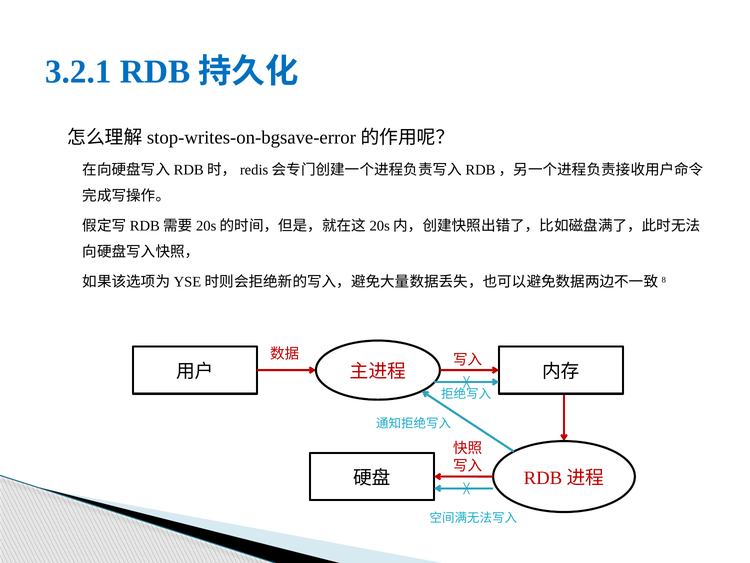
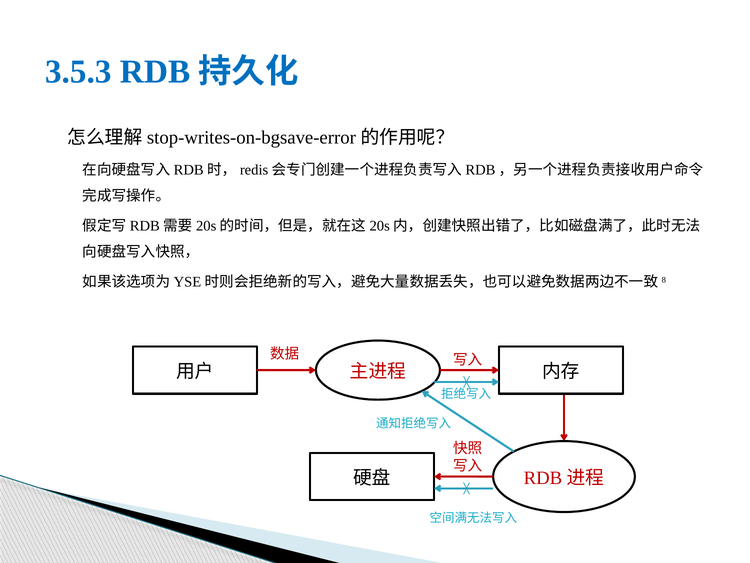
3.2.1: 3.2.1 -> 3.5.3 (78, 72)
